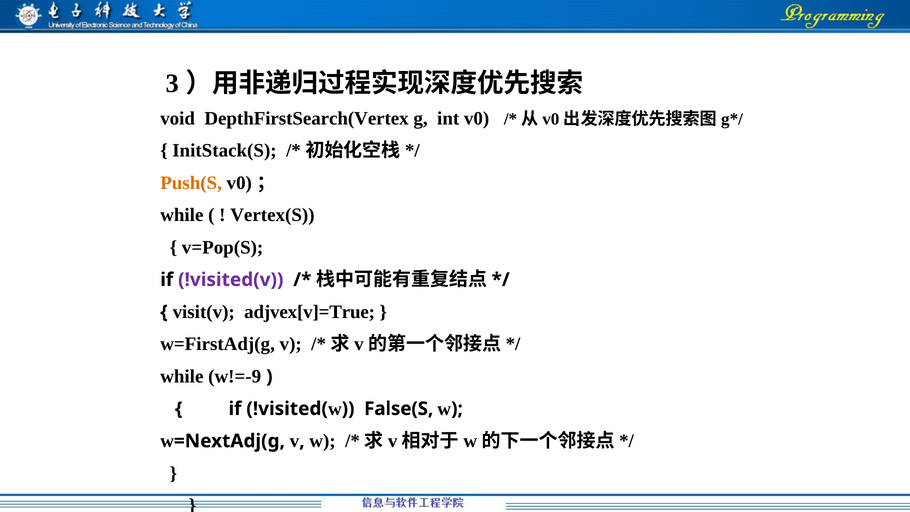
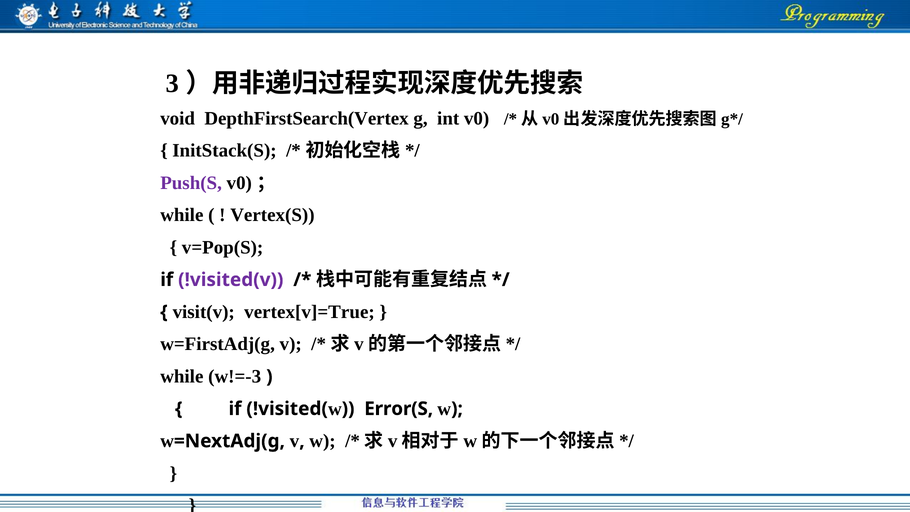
Push(S colour: orange -> purple (191, 183)
adjvex[v]=True: adjvex[v]=True -> vertex[v]=True (310, 312)
w!=-9: w!=-9 -> w!=-3 (235, 376)
False(S: False(S -> Error(S (399, 409)
